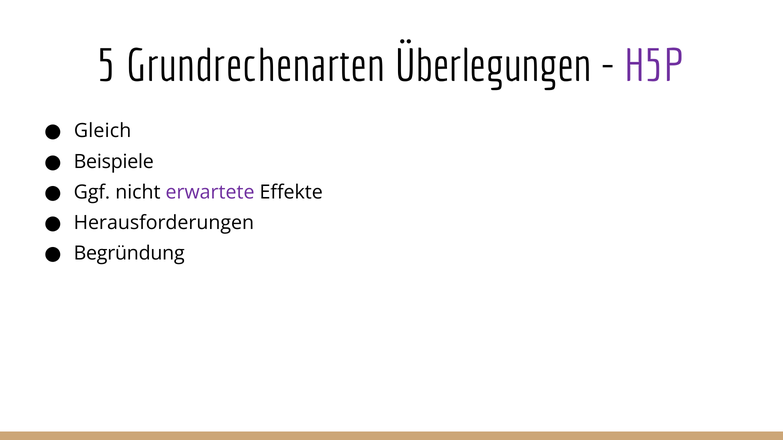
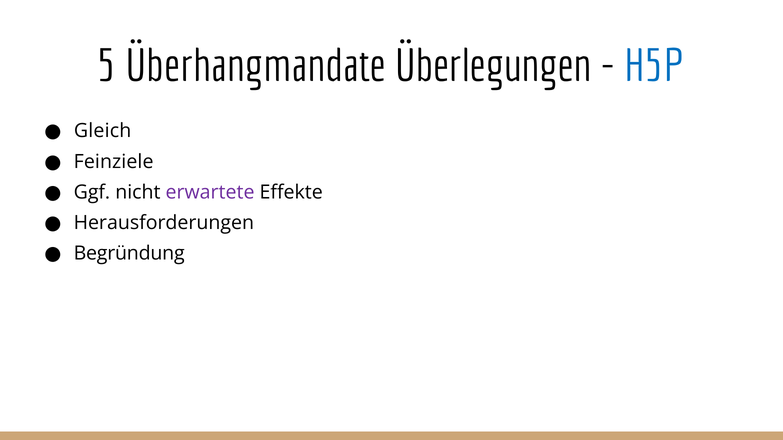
Grundrechenarten: Grundrechenarten -> Überhangmandate (256, 66)
H5P colour: purple -> blue (654, 66)
Beispiele: Beispiele -> Feinziele (114, 162)
